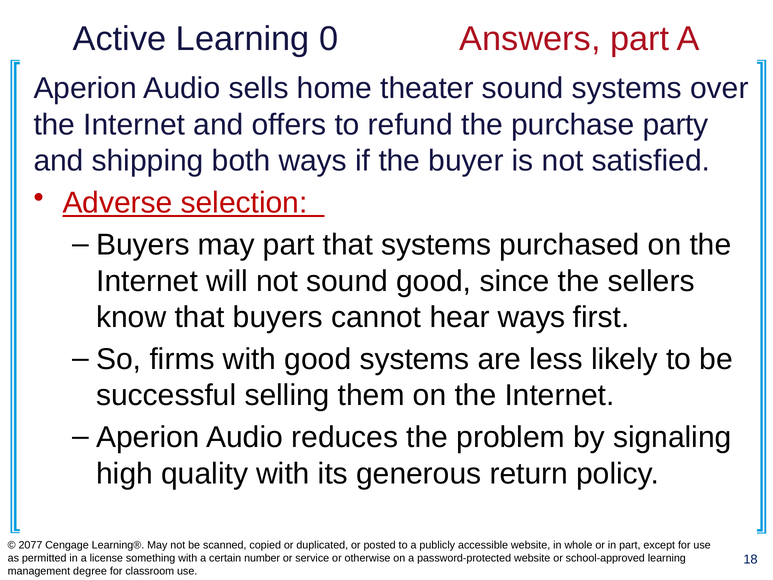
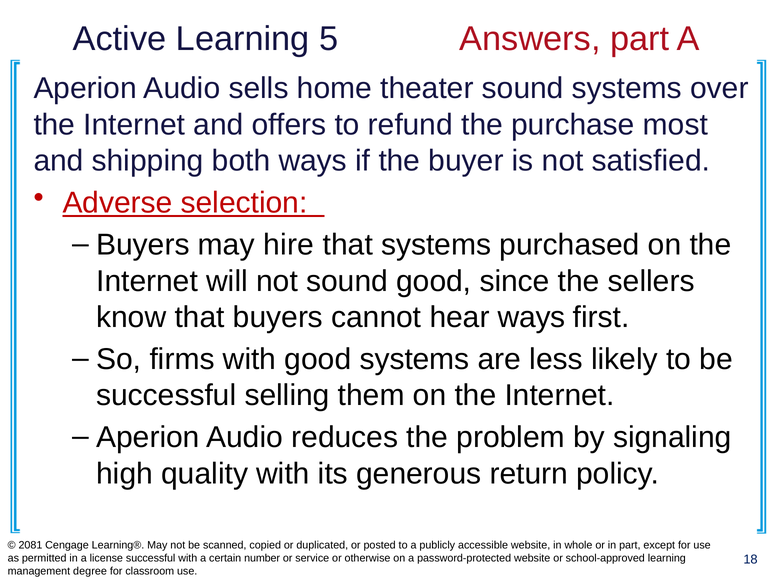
0: 0 -> 5 (329, 39)
party: party -> most (675, 125)
may part: part -> hire (289, 245)
2077: 2077 -> 2081 (30, 545)
license something: something -> successful (151, 558)
